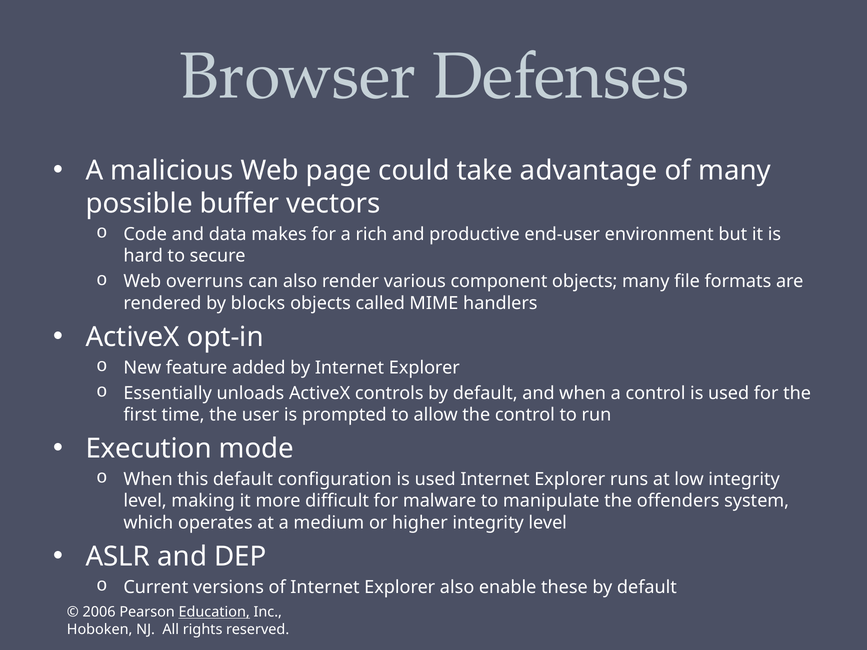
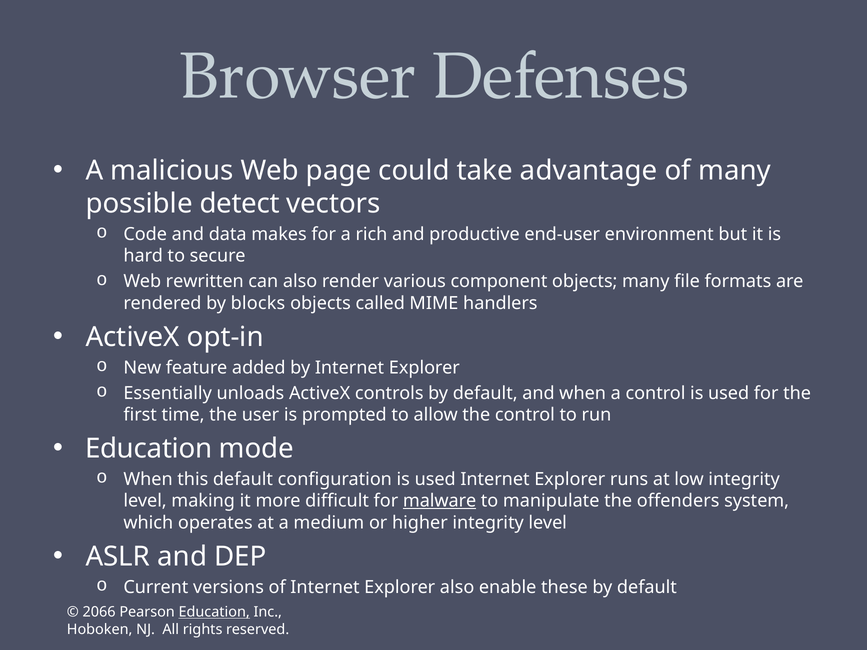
buffer: buffer -> detect (240, 204)
overruns: overruns -> rewritten (205, 282)
Execution: Execution -> Education (149, 449)
malware underline: none -> present (440, 501)
2006: 2006 -> 2066 (99, 612)
